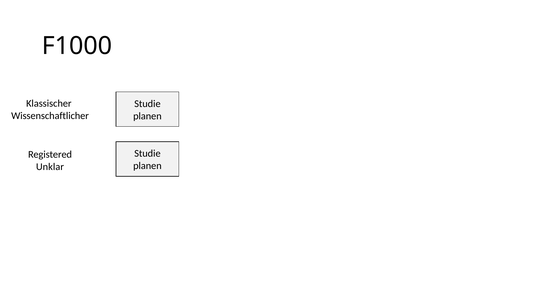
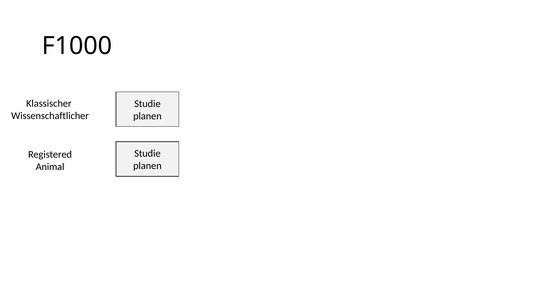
Unklar: Unklar -> Animal (50, 167)
